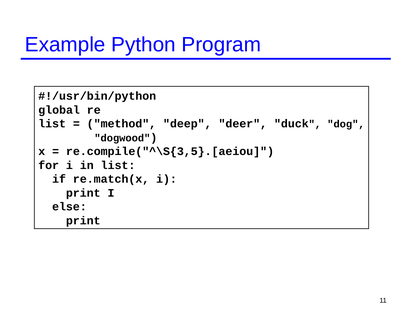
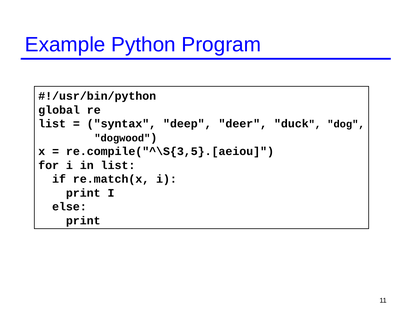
method: method -> syntax (121, 124)
